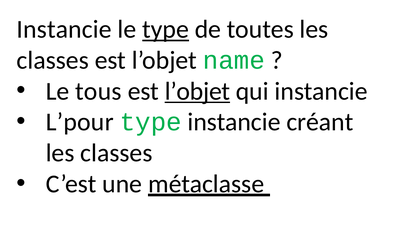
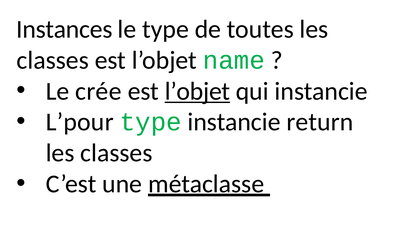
Instancie: Instancie -> Instances (64, 29)
type underline: present -> none (166, 29)
tous: tous -> crée (98, 91)
créant: créant -> return (320, 122)
